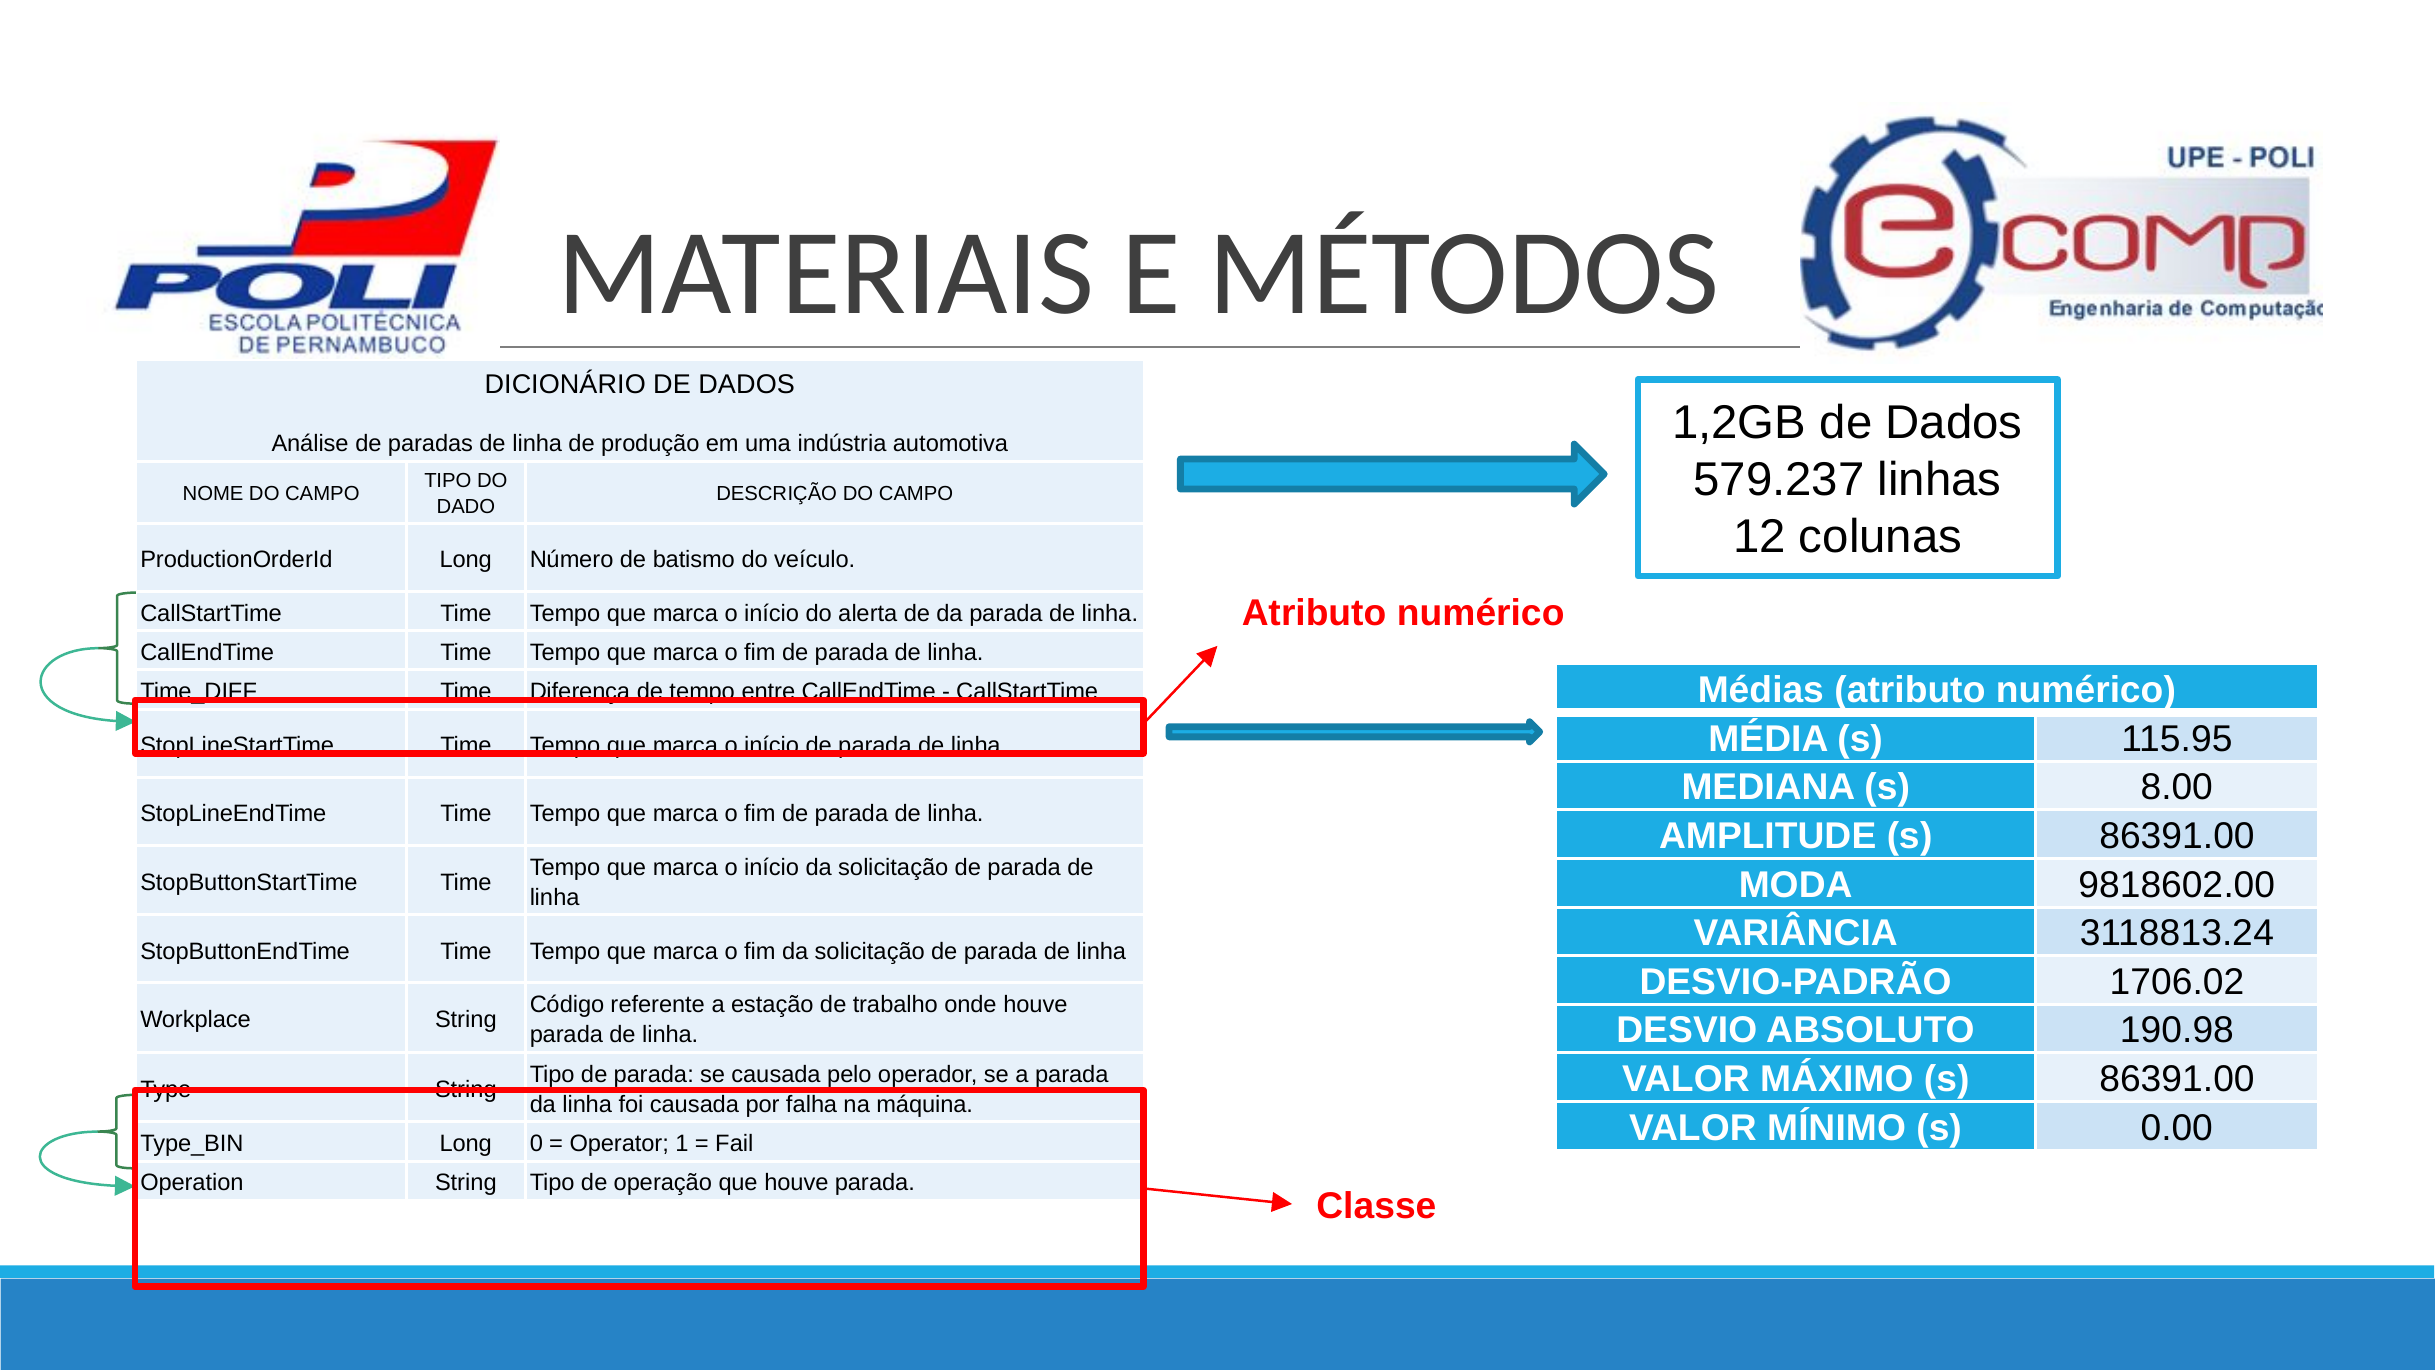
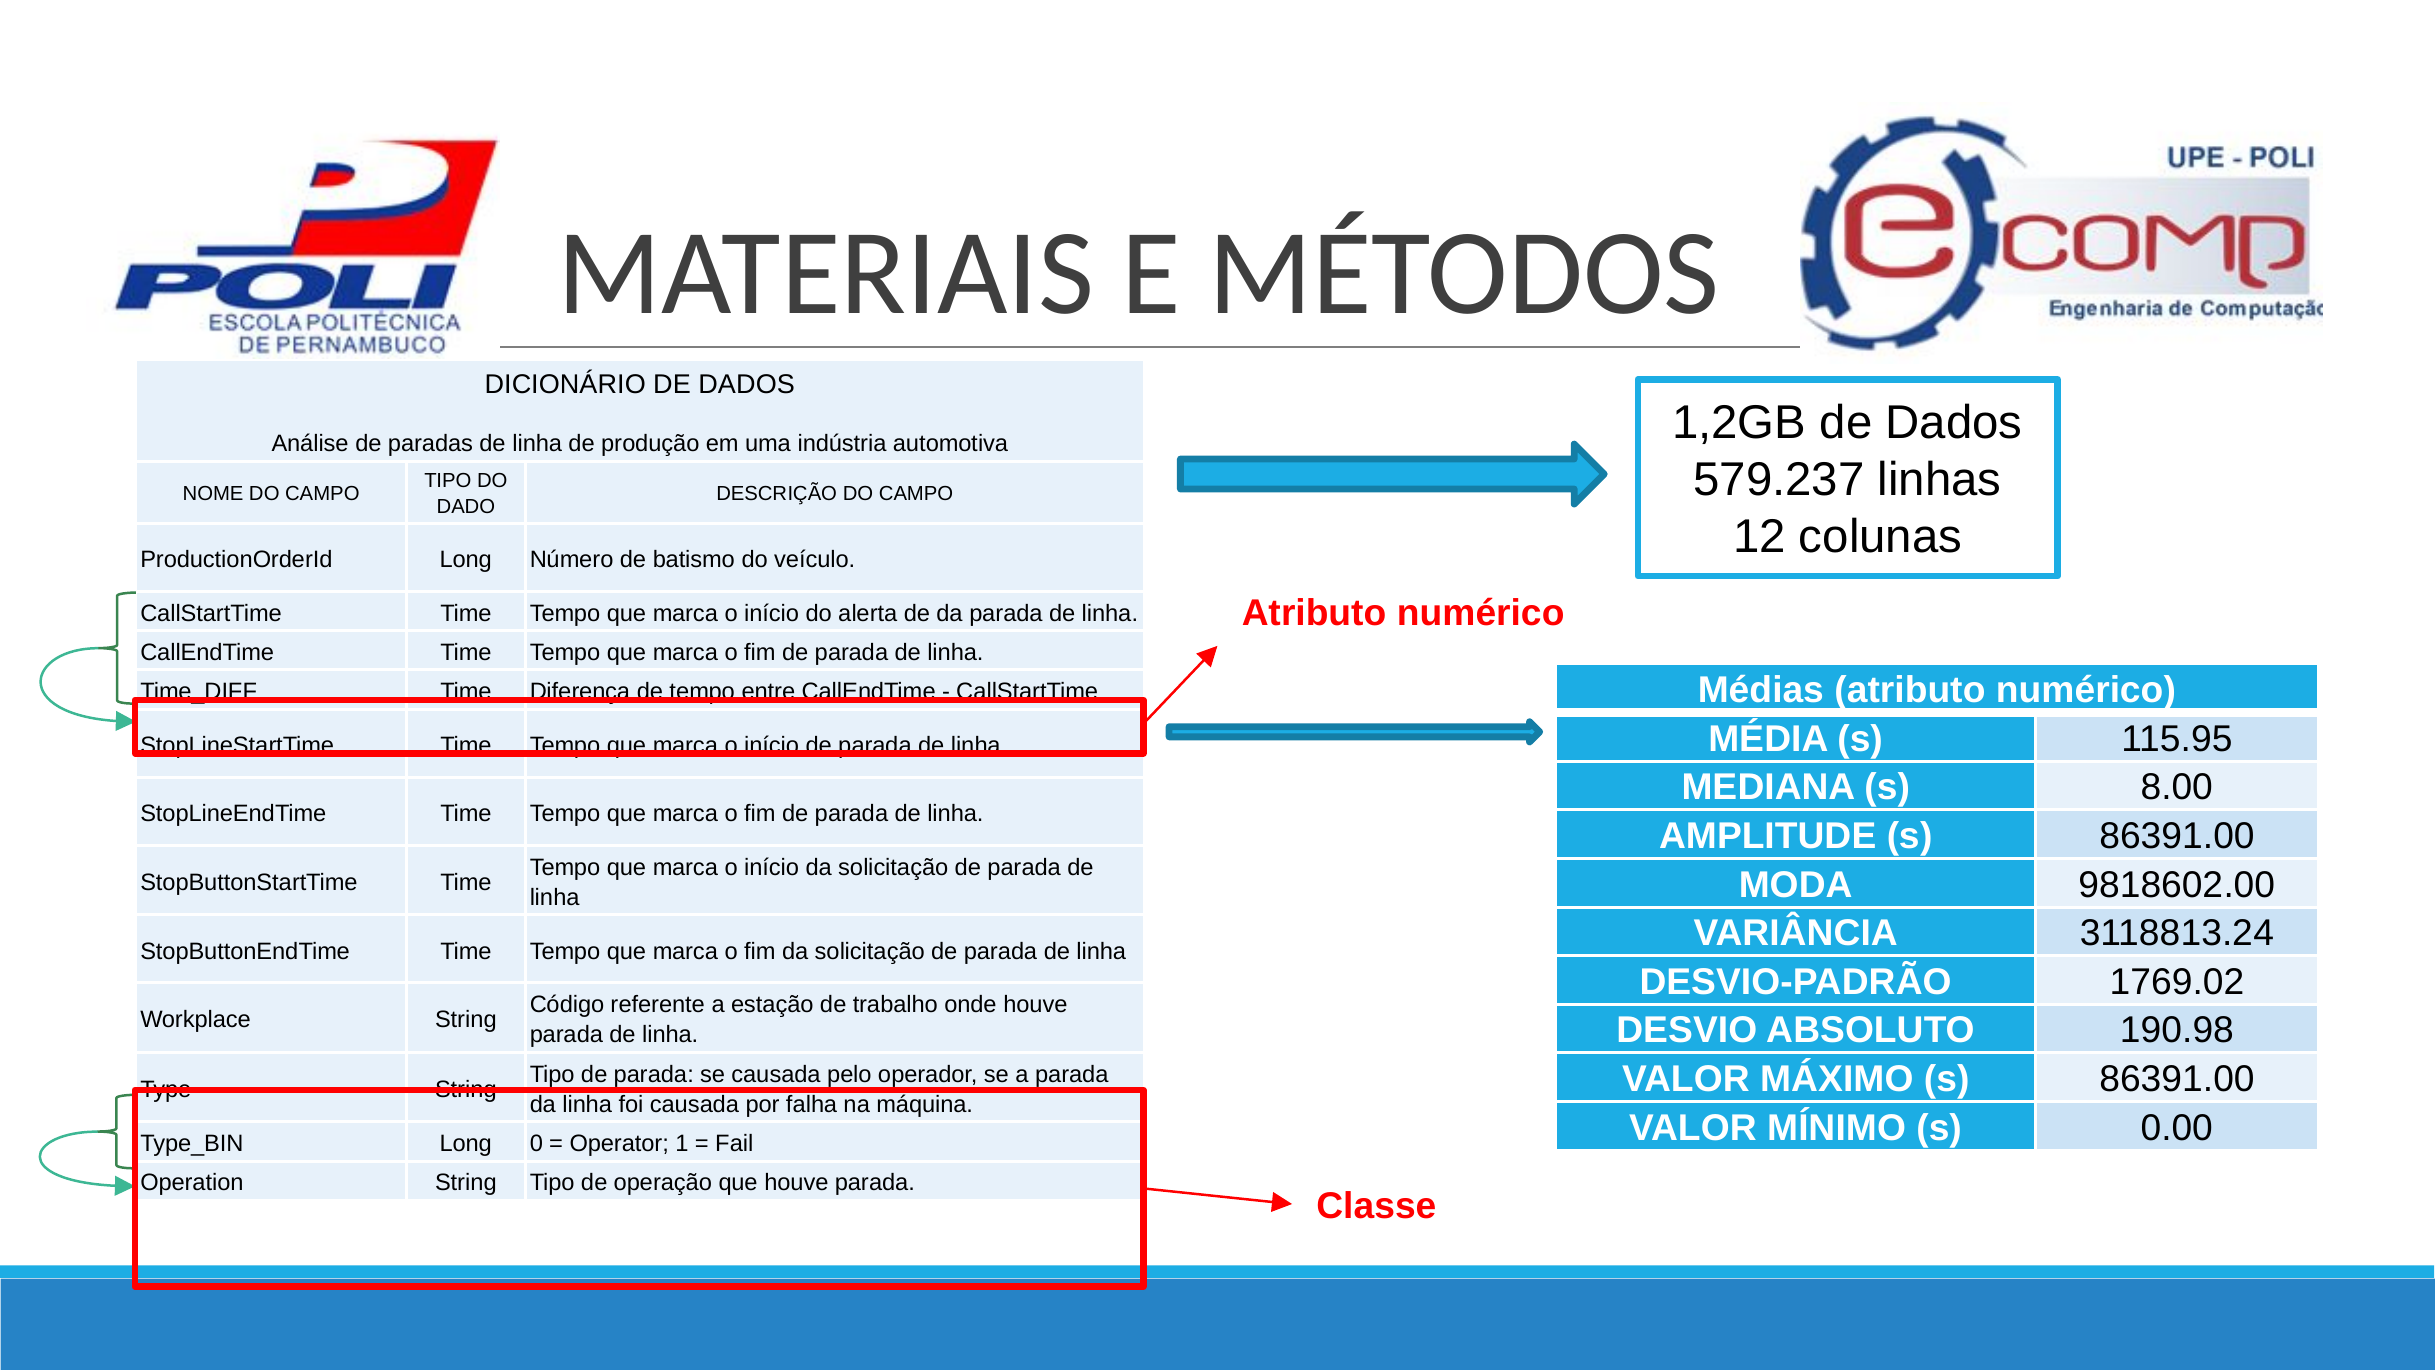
1706.02: 1706.02 -> 1769.02 (2177, 982)
